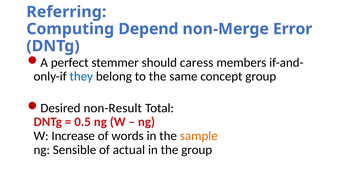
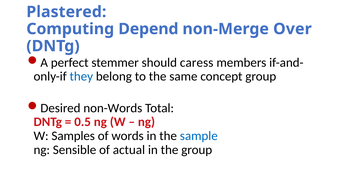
Referring: Referring -> Plastered (66, 12)
Error: Error -> Over (292, 29)
non-Result: non-Result -> non-Words (113, 108)
Increase: Increase -> Samples (73, 136)
sample colour: orange -> blue (199, 136)
